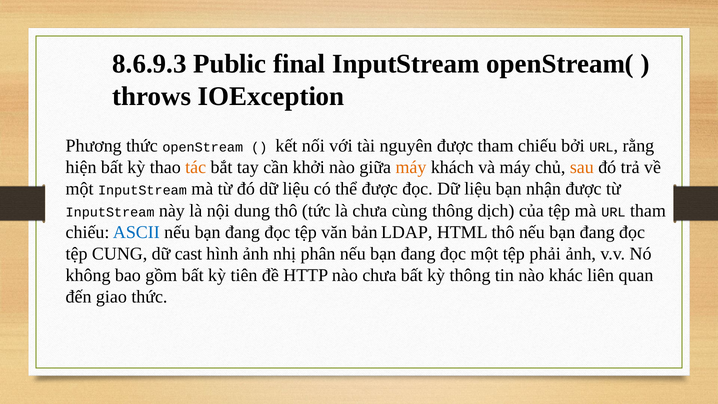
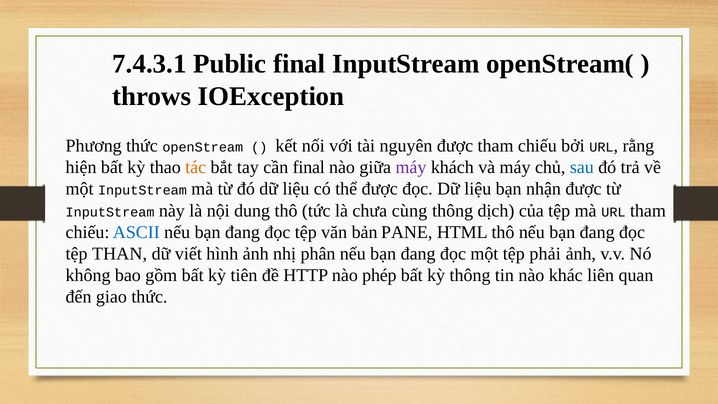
8.6.9.3: 8.6.9.3 -> 7.4.3.1 (149, 64)
cần khởi: khởi -> final (309, 167)
máy colour: orange -> purple (411, 167)
sau colour: orange -> blue (582, 167)
LDAP: LDAP -> PANE (407, 232)
CUNG: CUNG -> THAN (120, 254)
cast: cast -> viết (188, 254)
nào chưa: chưa -> phép (379, 275)
